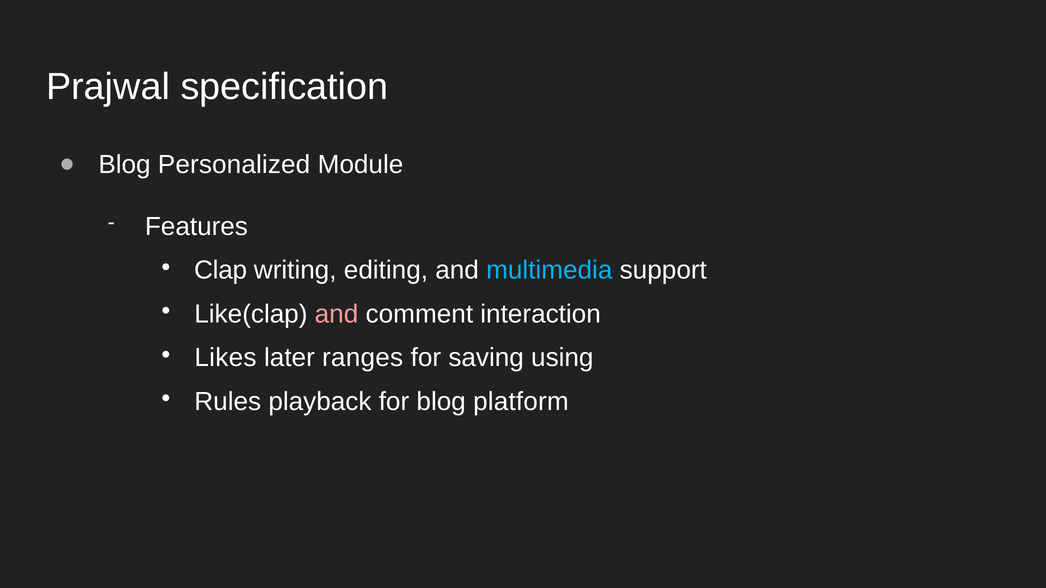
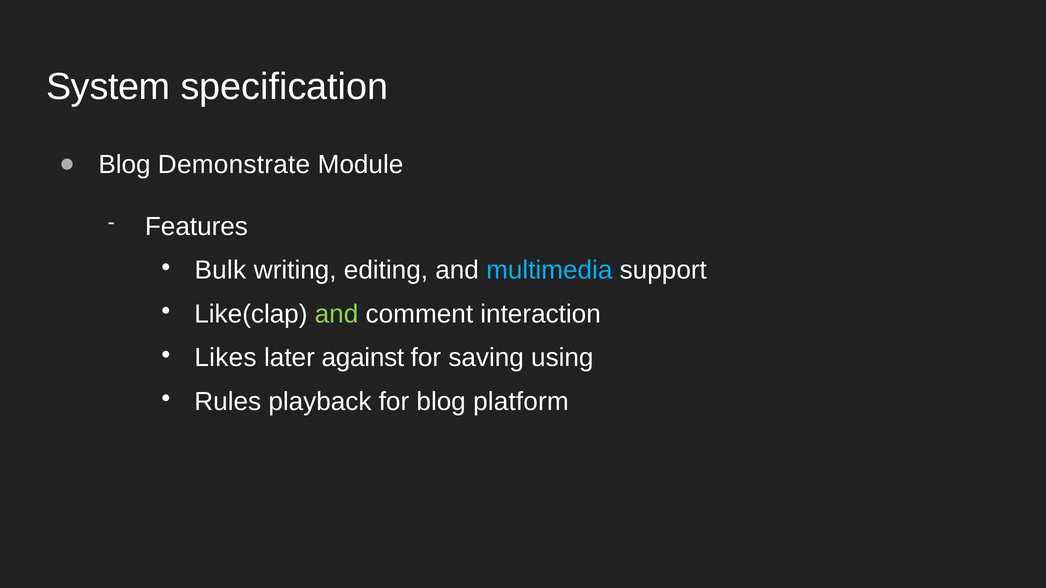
Prajwal: Prajwal -> System (108, 87)
Personalized: Personalized -> Demonstrate (234, 164)
Clap: Clap -> Bulk (220, 270)
and colour: pink -> light green (337, 314)
ranges: ranges -> against (363, 358)
